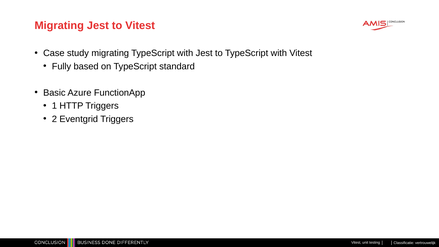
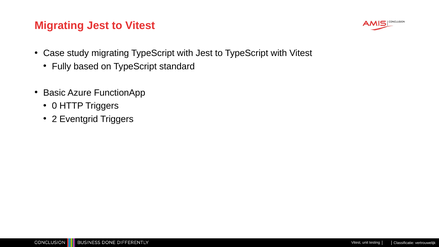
1: 1 -> 0 (54, 106)
